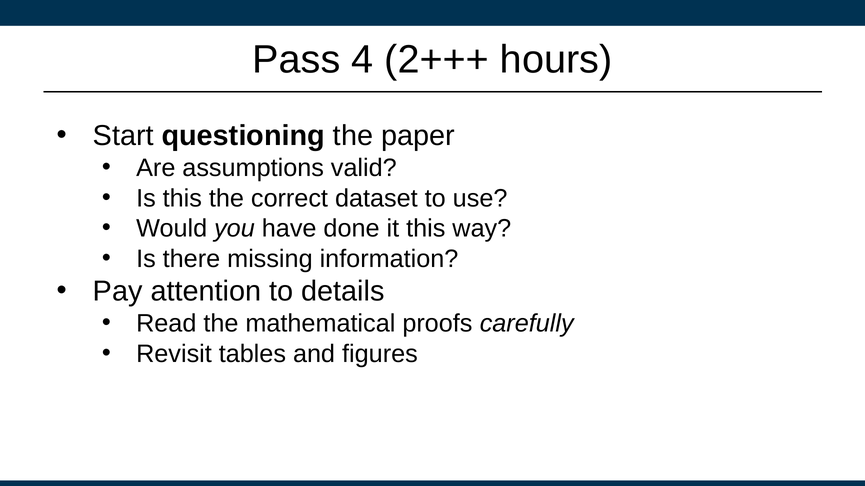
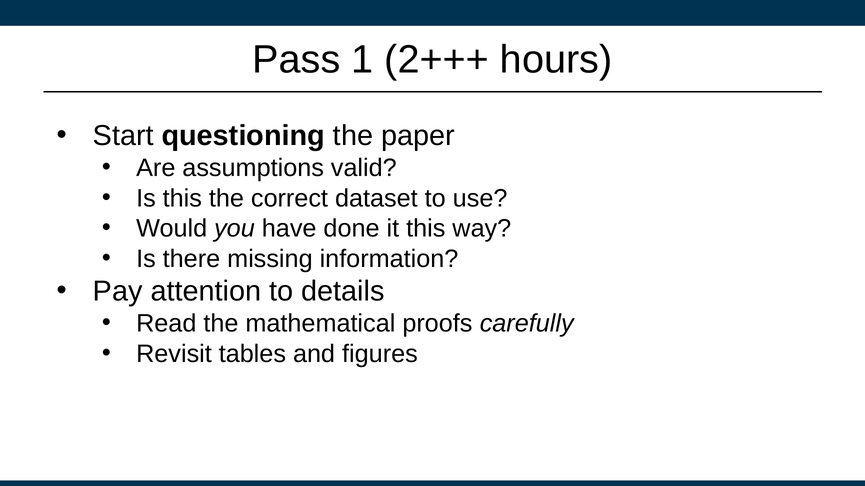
4: 4 -> 1 (362, 60)
